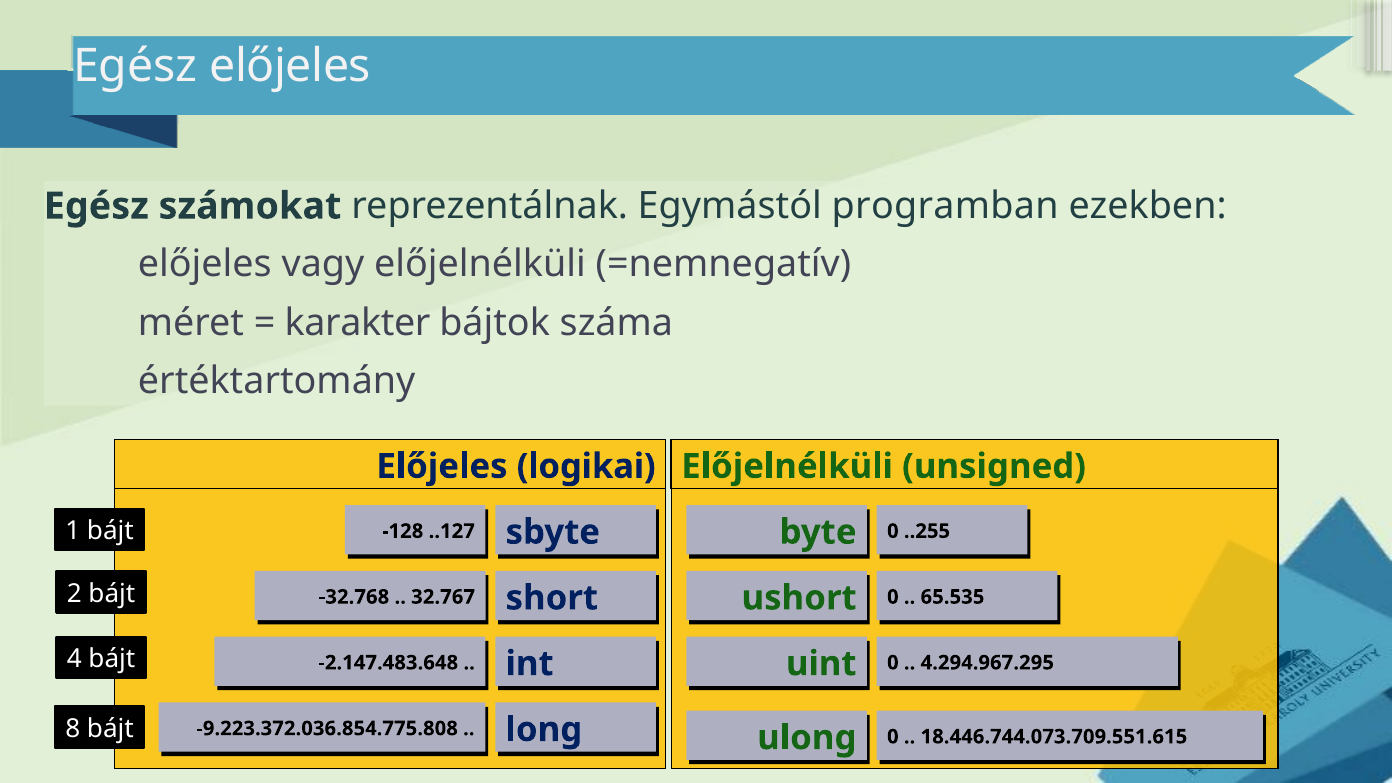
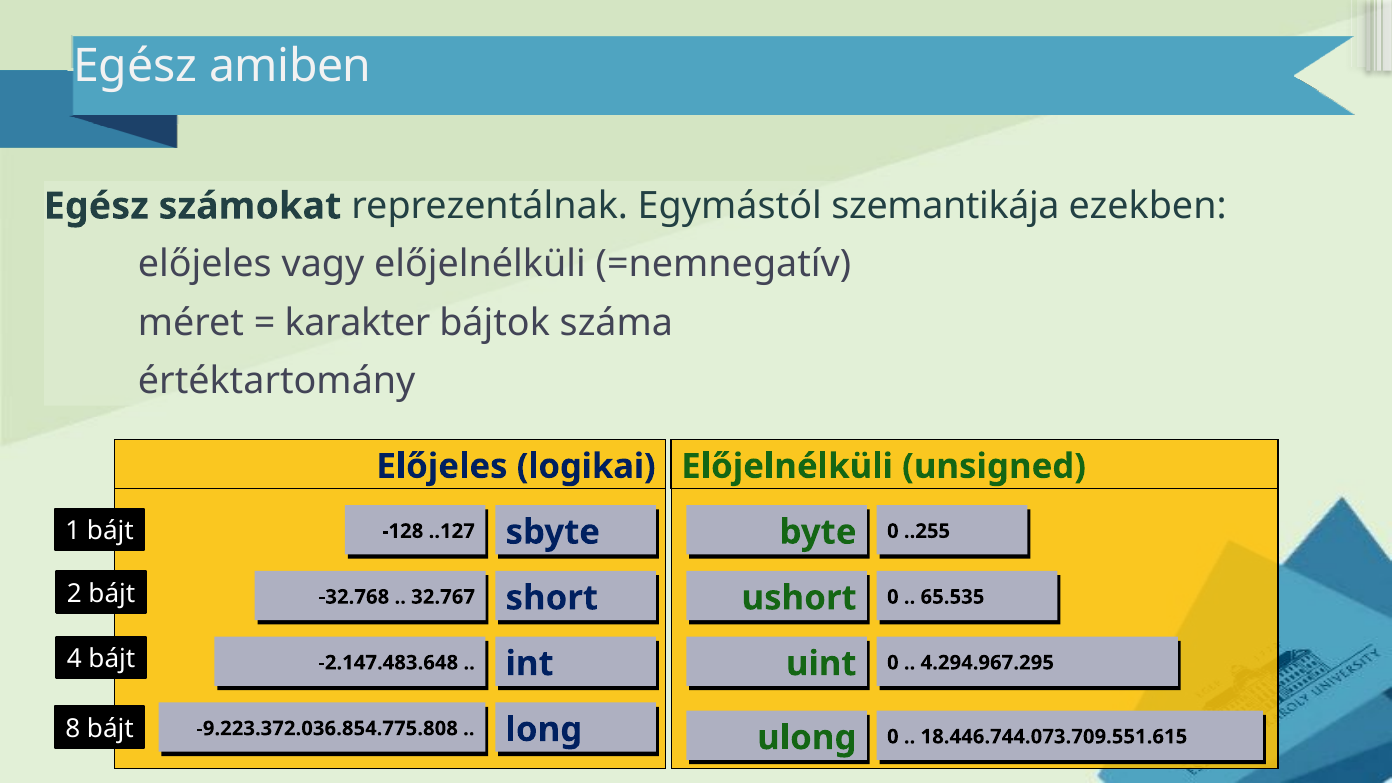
Egész előjeles: előjeles -> amiben (290, 66)
programban: programban -> szemantikája (946, 206)
